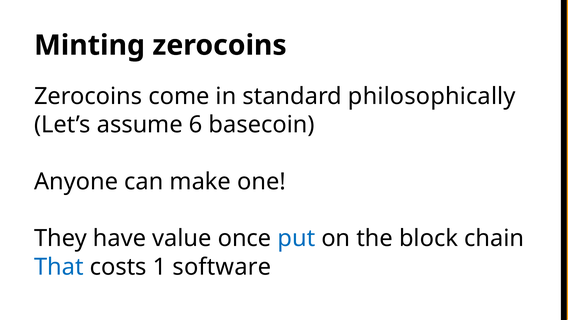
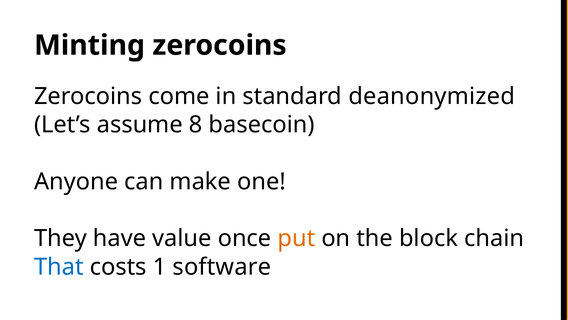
philosophically: philosophically -> deanonymized (432, 96)
6: 6 -> 8 (196, 124)
put colour: blue -> orange (296, 238)
